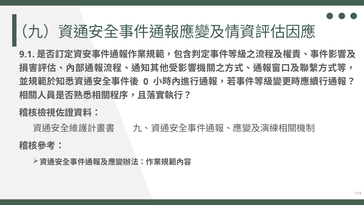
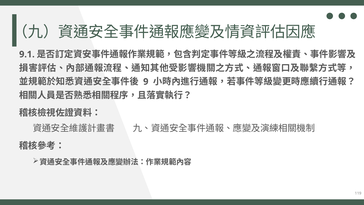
0: 0 -> 9 (146, 82)
